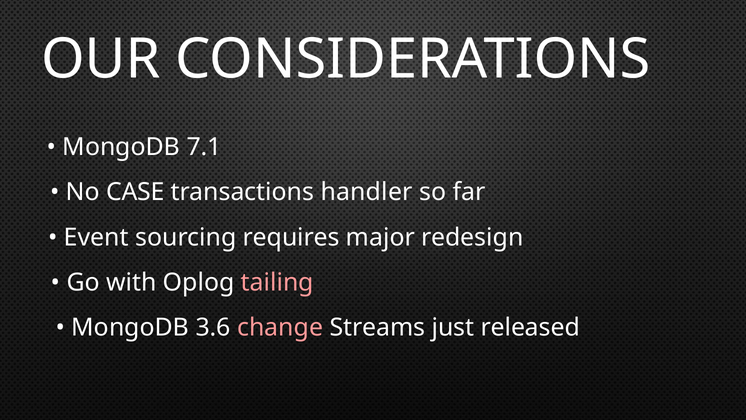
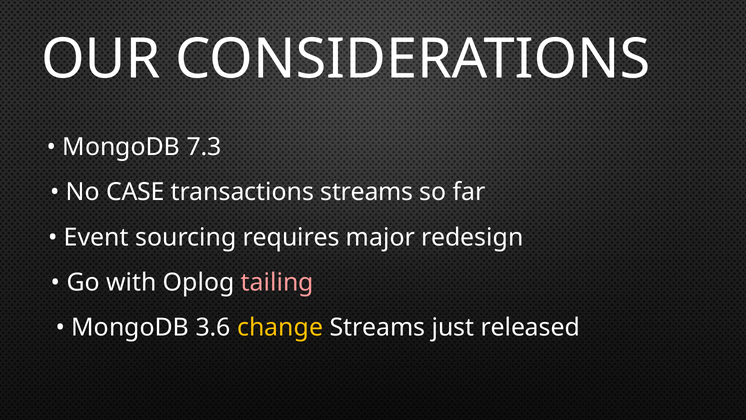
7.1: 7.1 -> 7.3 (204, 147)
transactions handler: handler -> streams (367, 192)
change colour: pink -> yellow (280, 327)
